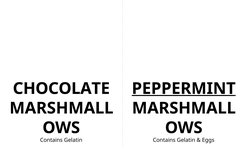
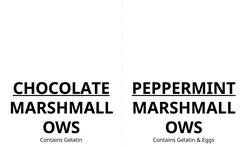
CHOCOLATE underline: none -> present (61, 89)
